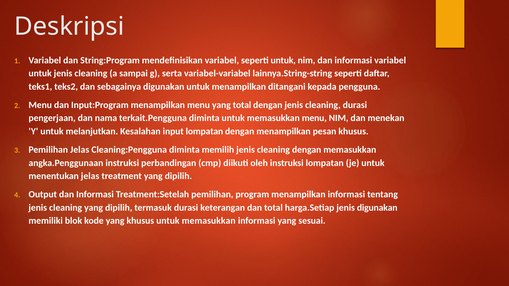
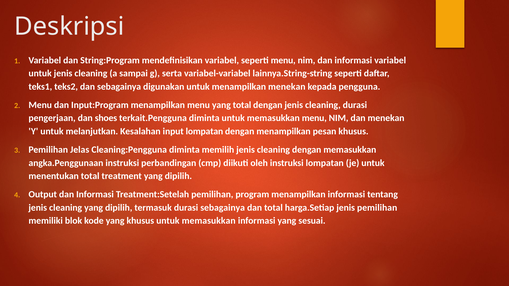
seperti untuk: untuk -> menu (283, 60)
menampilkan ditangani: ditangani -> menekan (287, 87)
nama: nama -> shoes (106, 118)
menentukan jelas: jelas -> total (90, 176)
durasi keterangan: keterangan -> sebagainya (223, 208)
jenis digunakan: digunakan -> pemilihan (377, 208)
